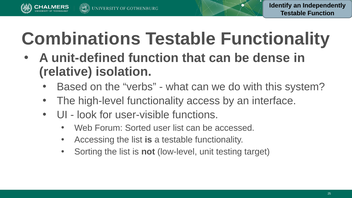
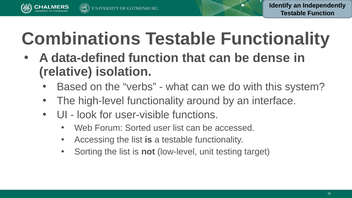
unit-defined: unit-defined -> data-defined (88, 58)
access: access -> around (203, 101)
